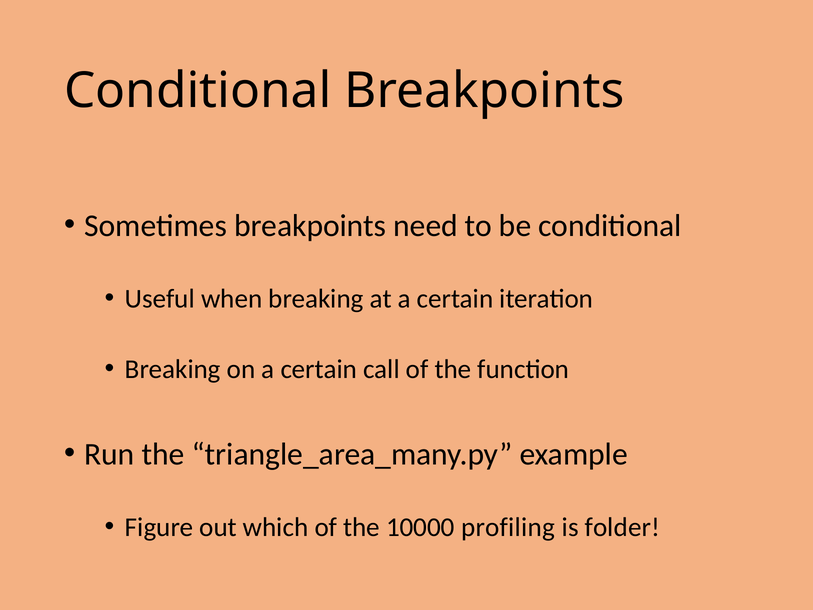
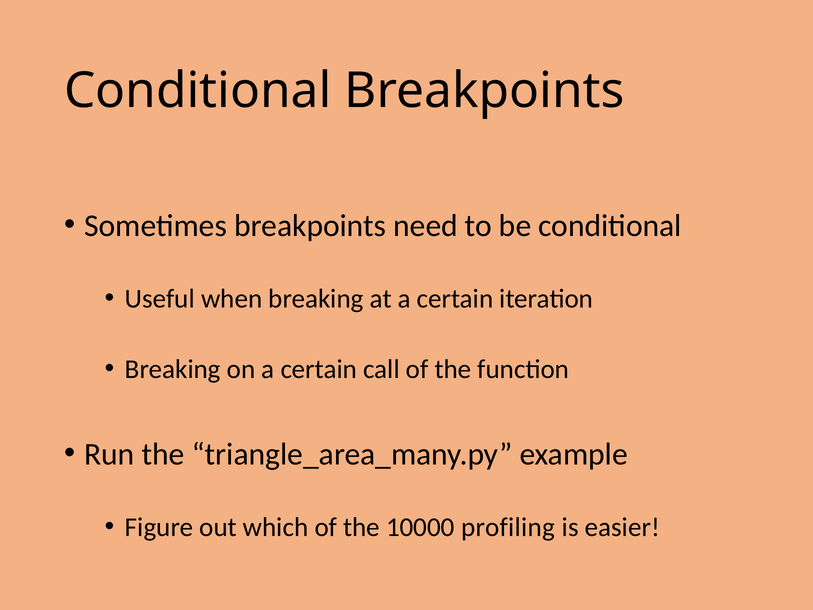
folder: folder -> easier (622, 527)
